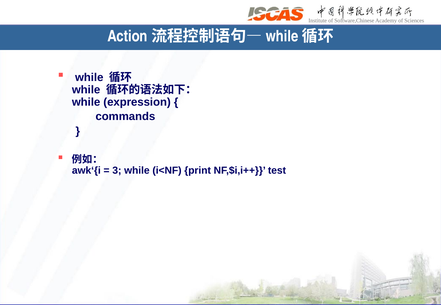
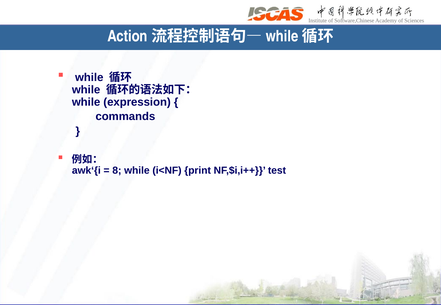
3: 3 -> 8 (117, 171)
